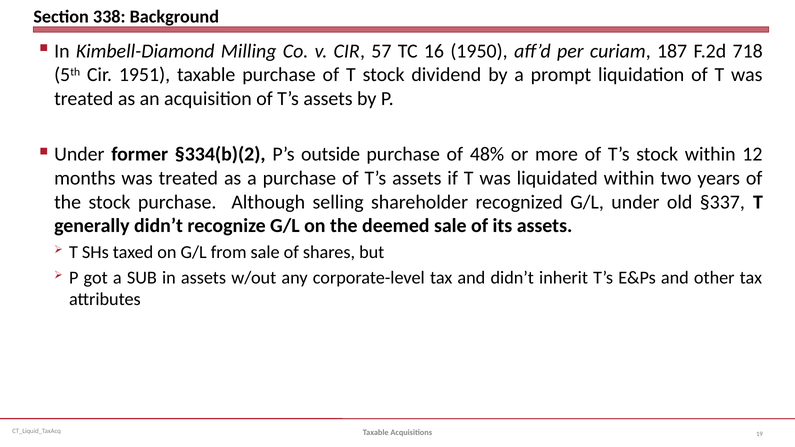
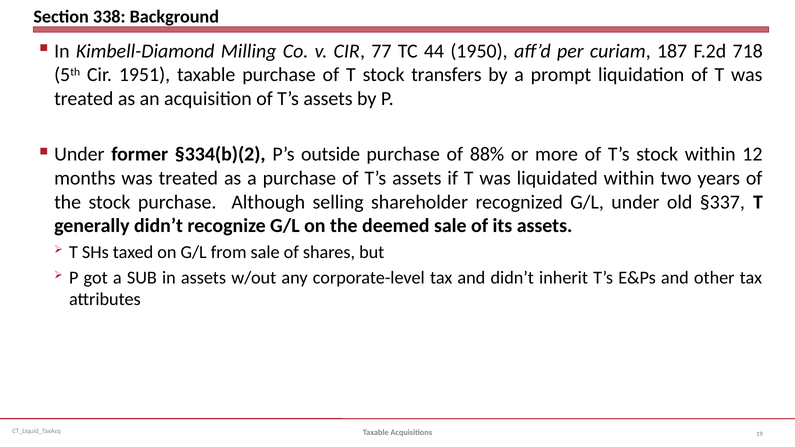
57: 57 -> 77 (381, 51)
16: 16 -> 44 (434, 51)
dividend: dividend -> transfers (446, 75)
48%: 48% -> 88% (487, 154)
